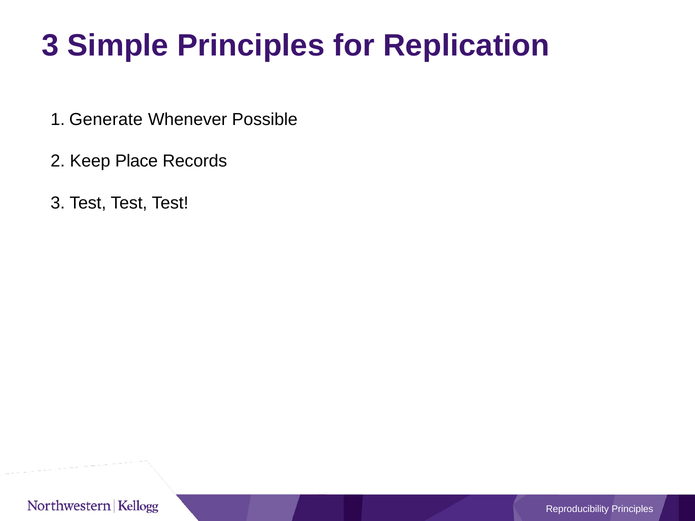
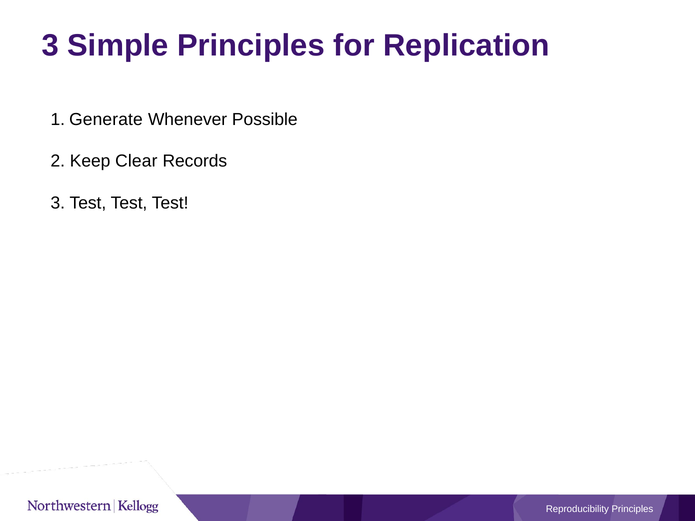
Place: Place -> Clear (136, 161)
